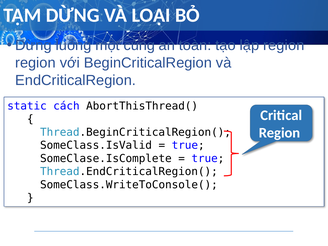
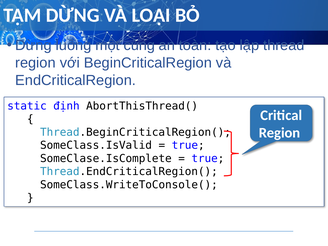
lập region: region -> thread (284, 45)
cách: cách -> định (66, 106)
